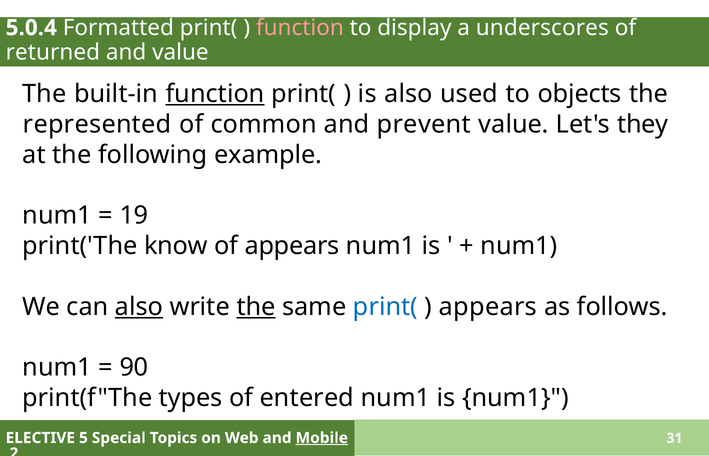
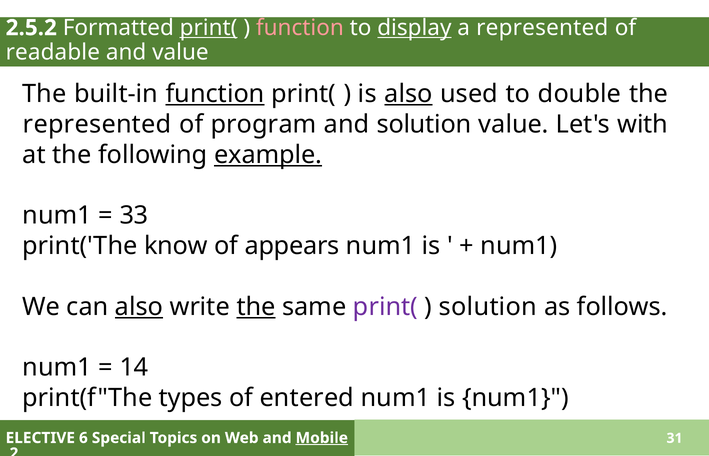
5.0.4: 5.0.4 -> 2.5.2 (31, 28)
print( underline: none -> present (209, 28)
display underline: none -> present (414, 28)
a underscores: underscores -> represented (542, 28)
returned: returned -> readable (53, 52)
also underline: none -> present (408, 94)
objects: objects -> double (580, 94)
common: common -> program (264, 124)
and prevent: prevent -> solution (424, 124)
they: they -> with (643, 124)
example underline: none -> present (268, 155)
19: 19 -> 33 (134, 215)
print( colour: blue -> purple (385, 307)
appears: appears -> solution (488, 307)
90: 90 -> 14 (134, 367)
5: 5 -> 6 (83, 438)
